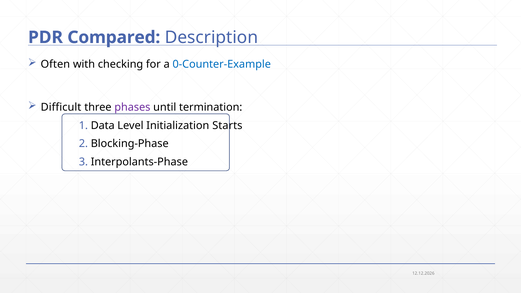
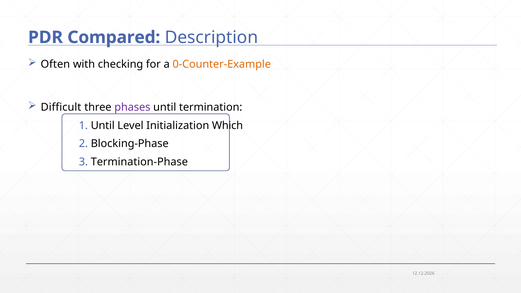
0-Counter-Example colour: blue -> orange (222, 64)
1 Data: Data -> Until (103, 126)
Starts: Starts -> Which (227, 126)
Interpolants-Phase: Interpolants-Phase -> Termination-Phase (139, 162)
